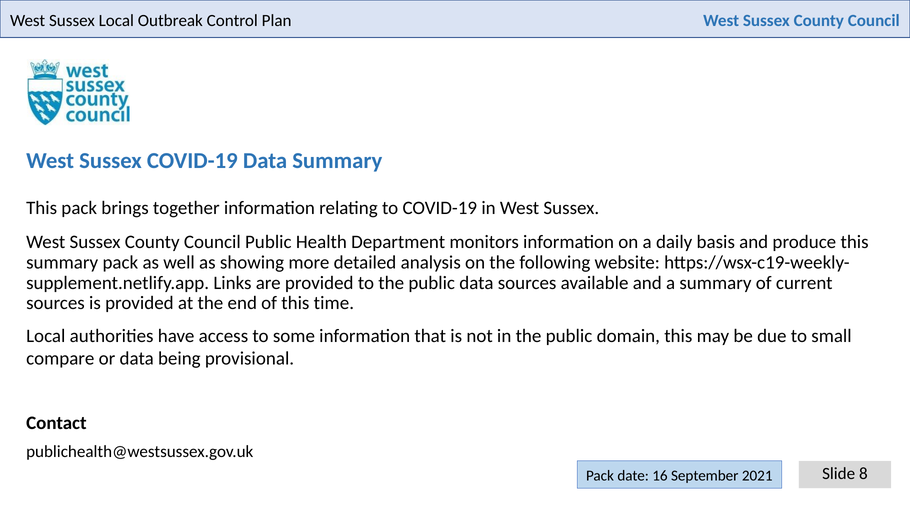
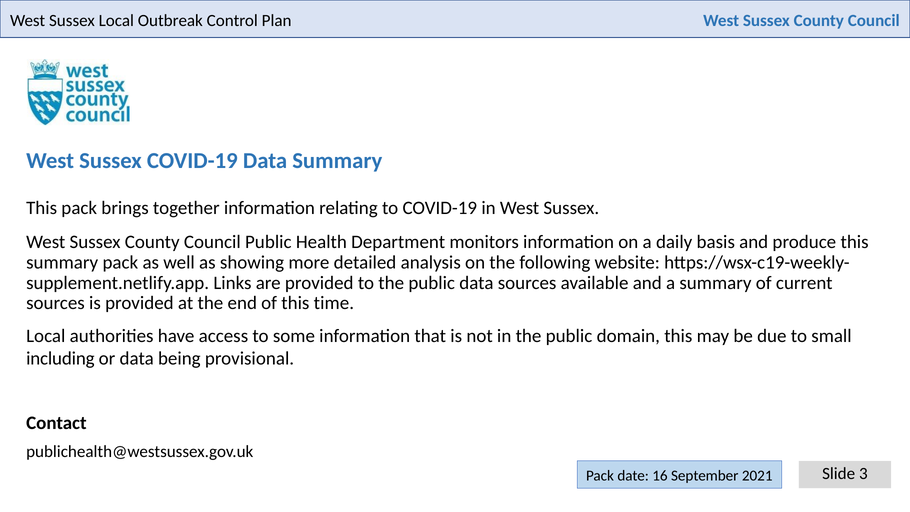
compare: compare -> including (60, 358)
8: 8 -> 3 (863, 473)
